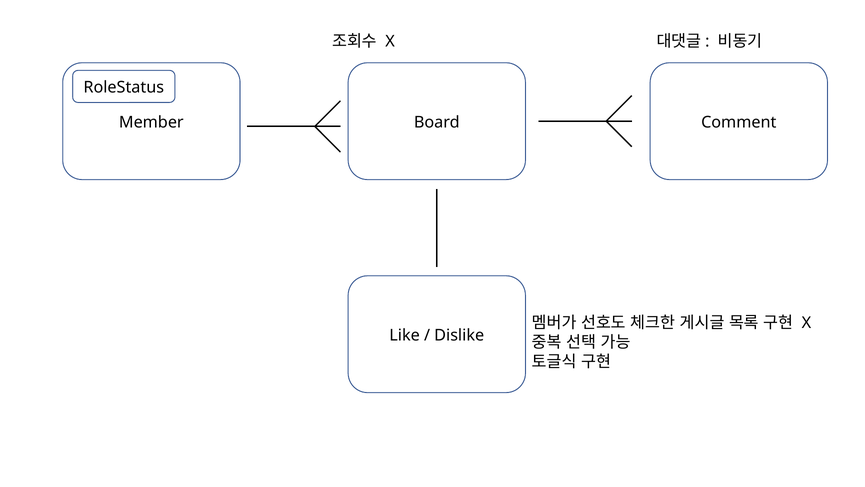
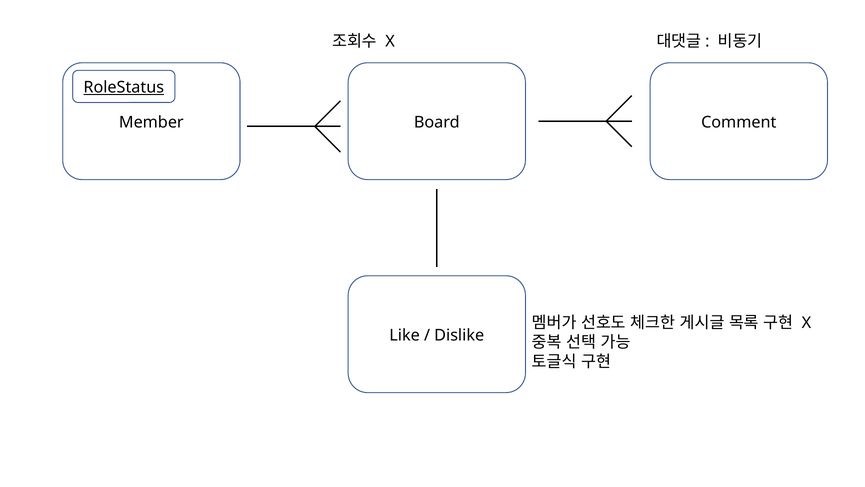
RoleStatus underline: none -> present (124, 87)
